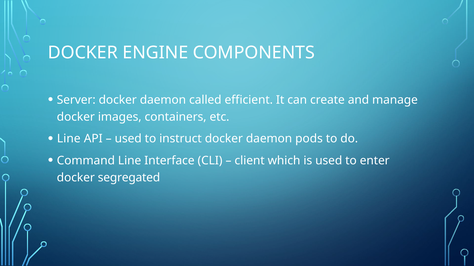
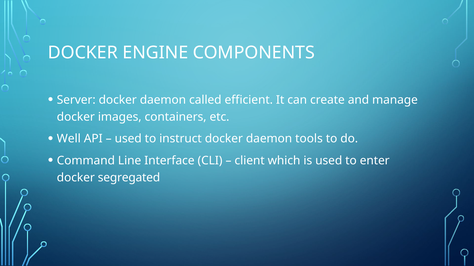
Line: Line -> Well (69, 139)
pods: pods -> tools (309, 139)
